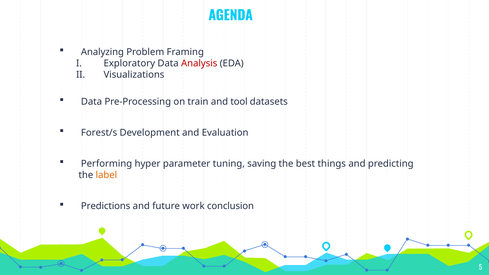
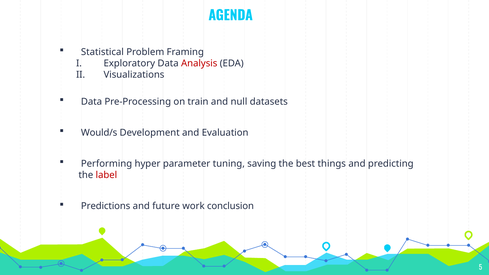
Analyzing: Analyzing -> Statistical (102, 52)
tool: tool -> null (239, 102)
Forest/s: Forest/s -> Would/s (99, 133)
label colour: orange -> red (106, 175)
